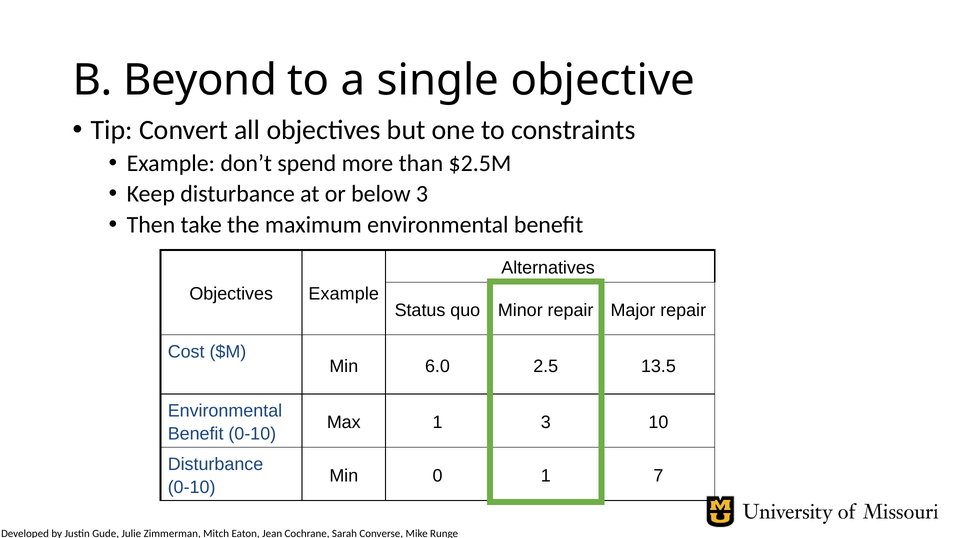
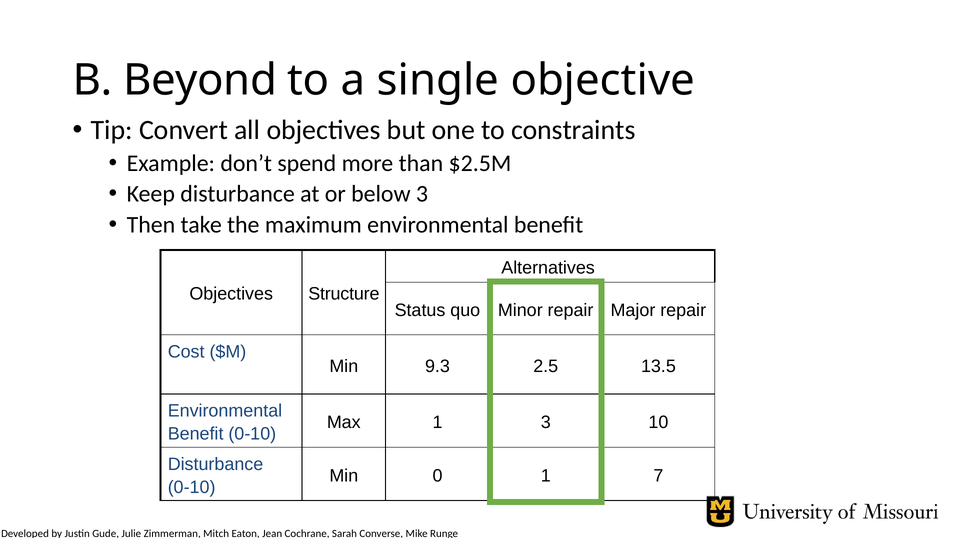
Objectives Example: Example -> Structure (344, 294)
6.0: 6.0 -> 9.3 (437, 366)
